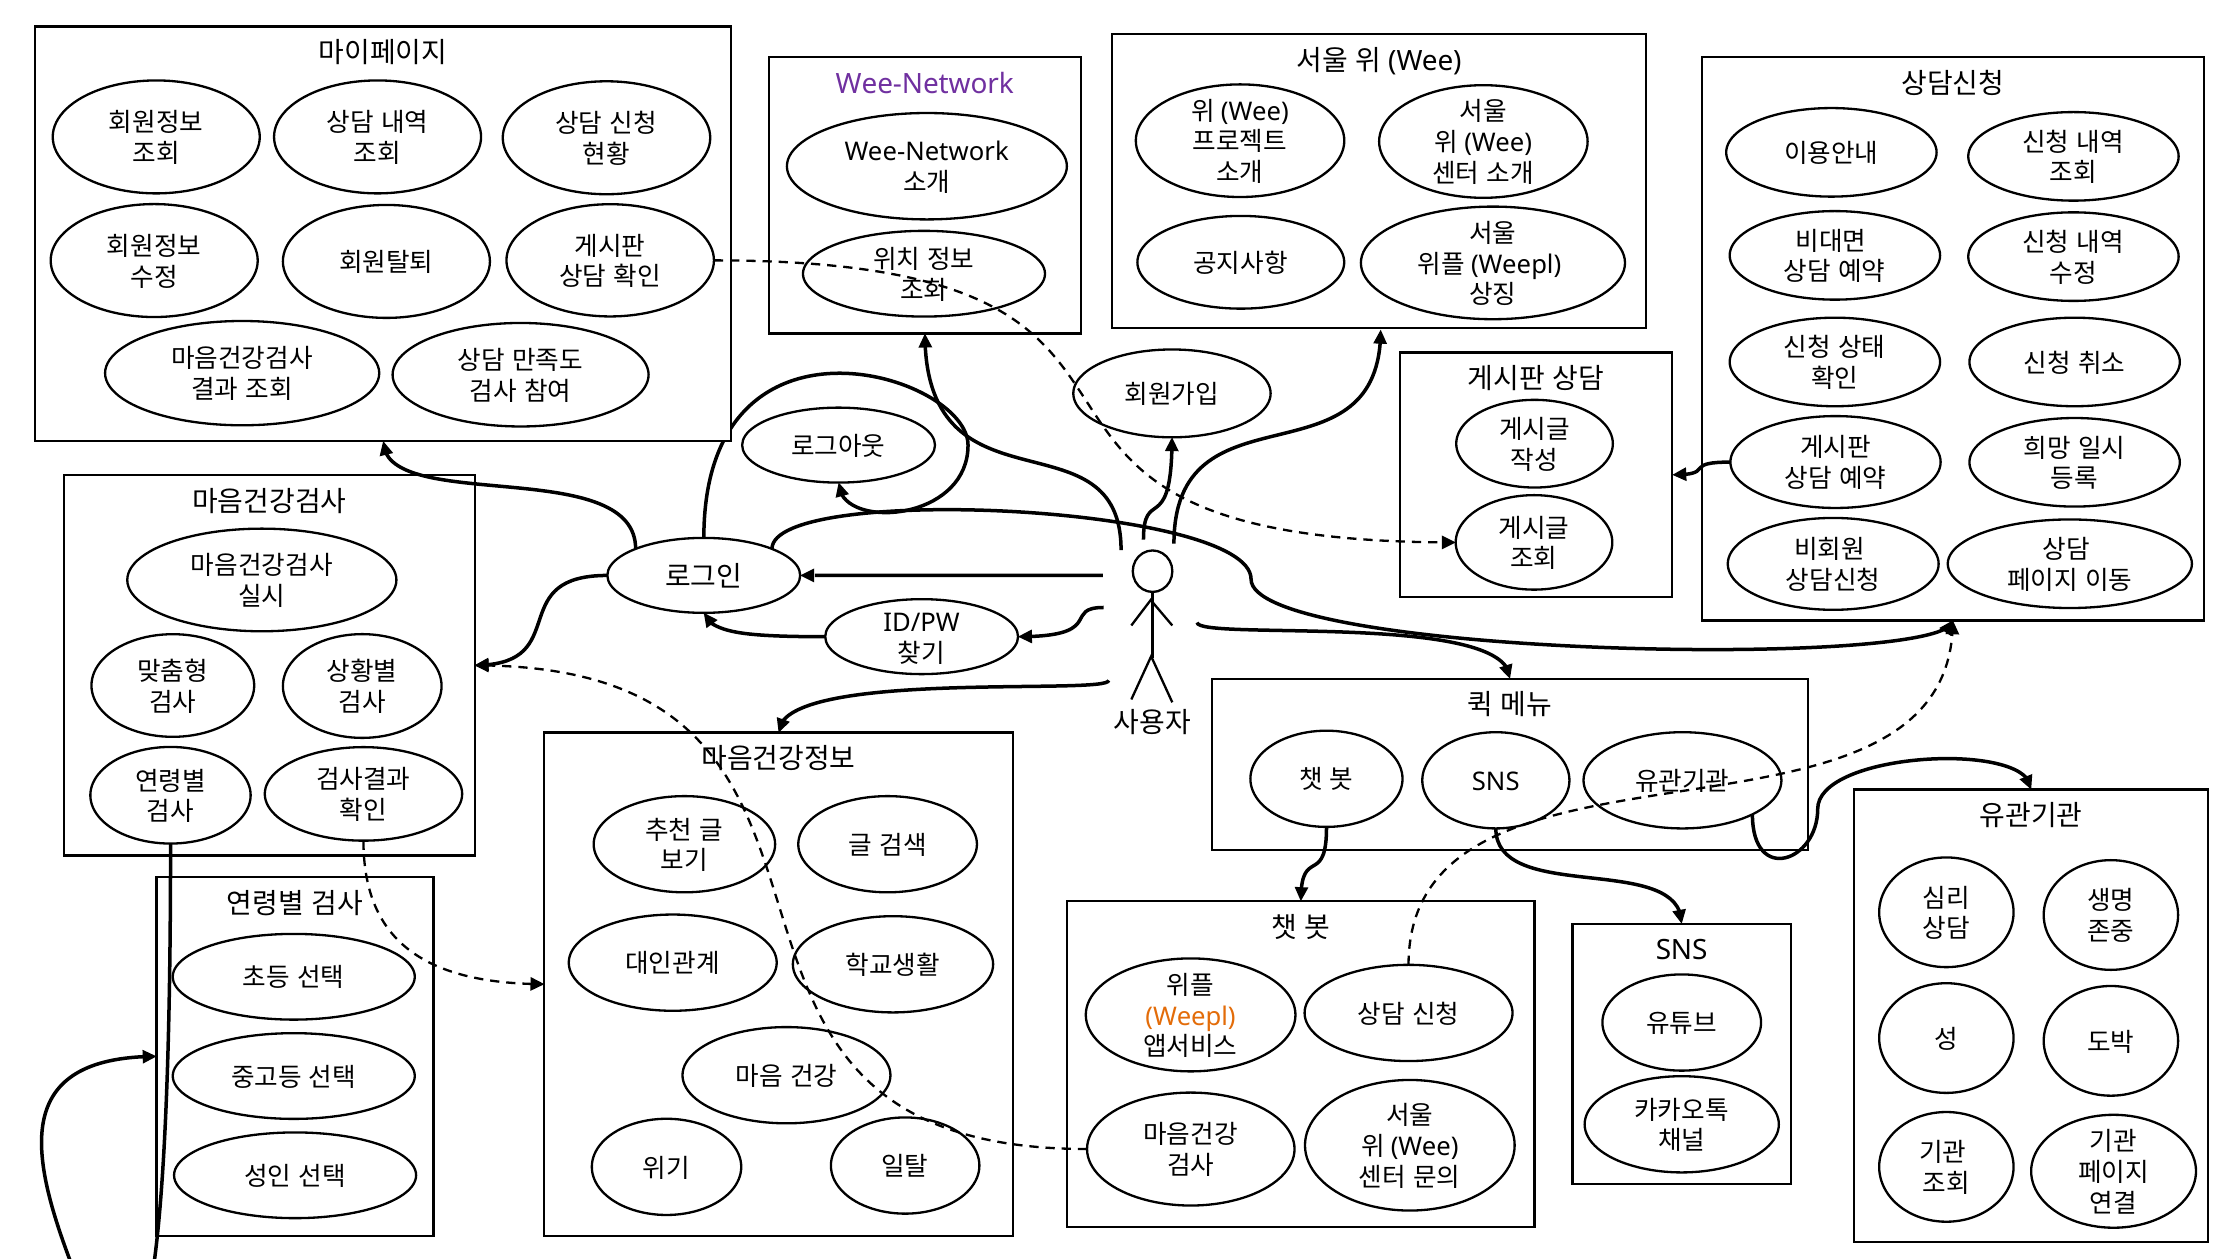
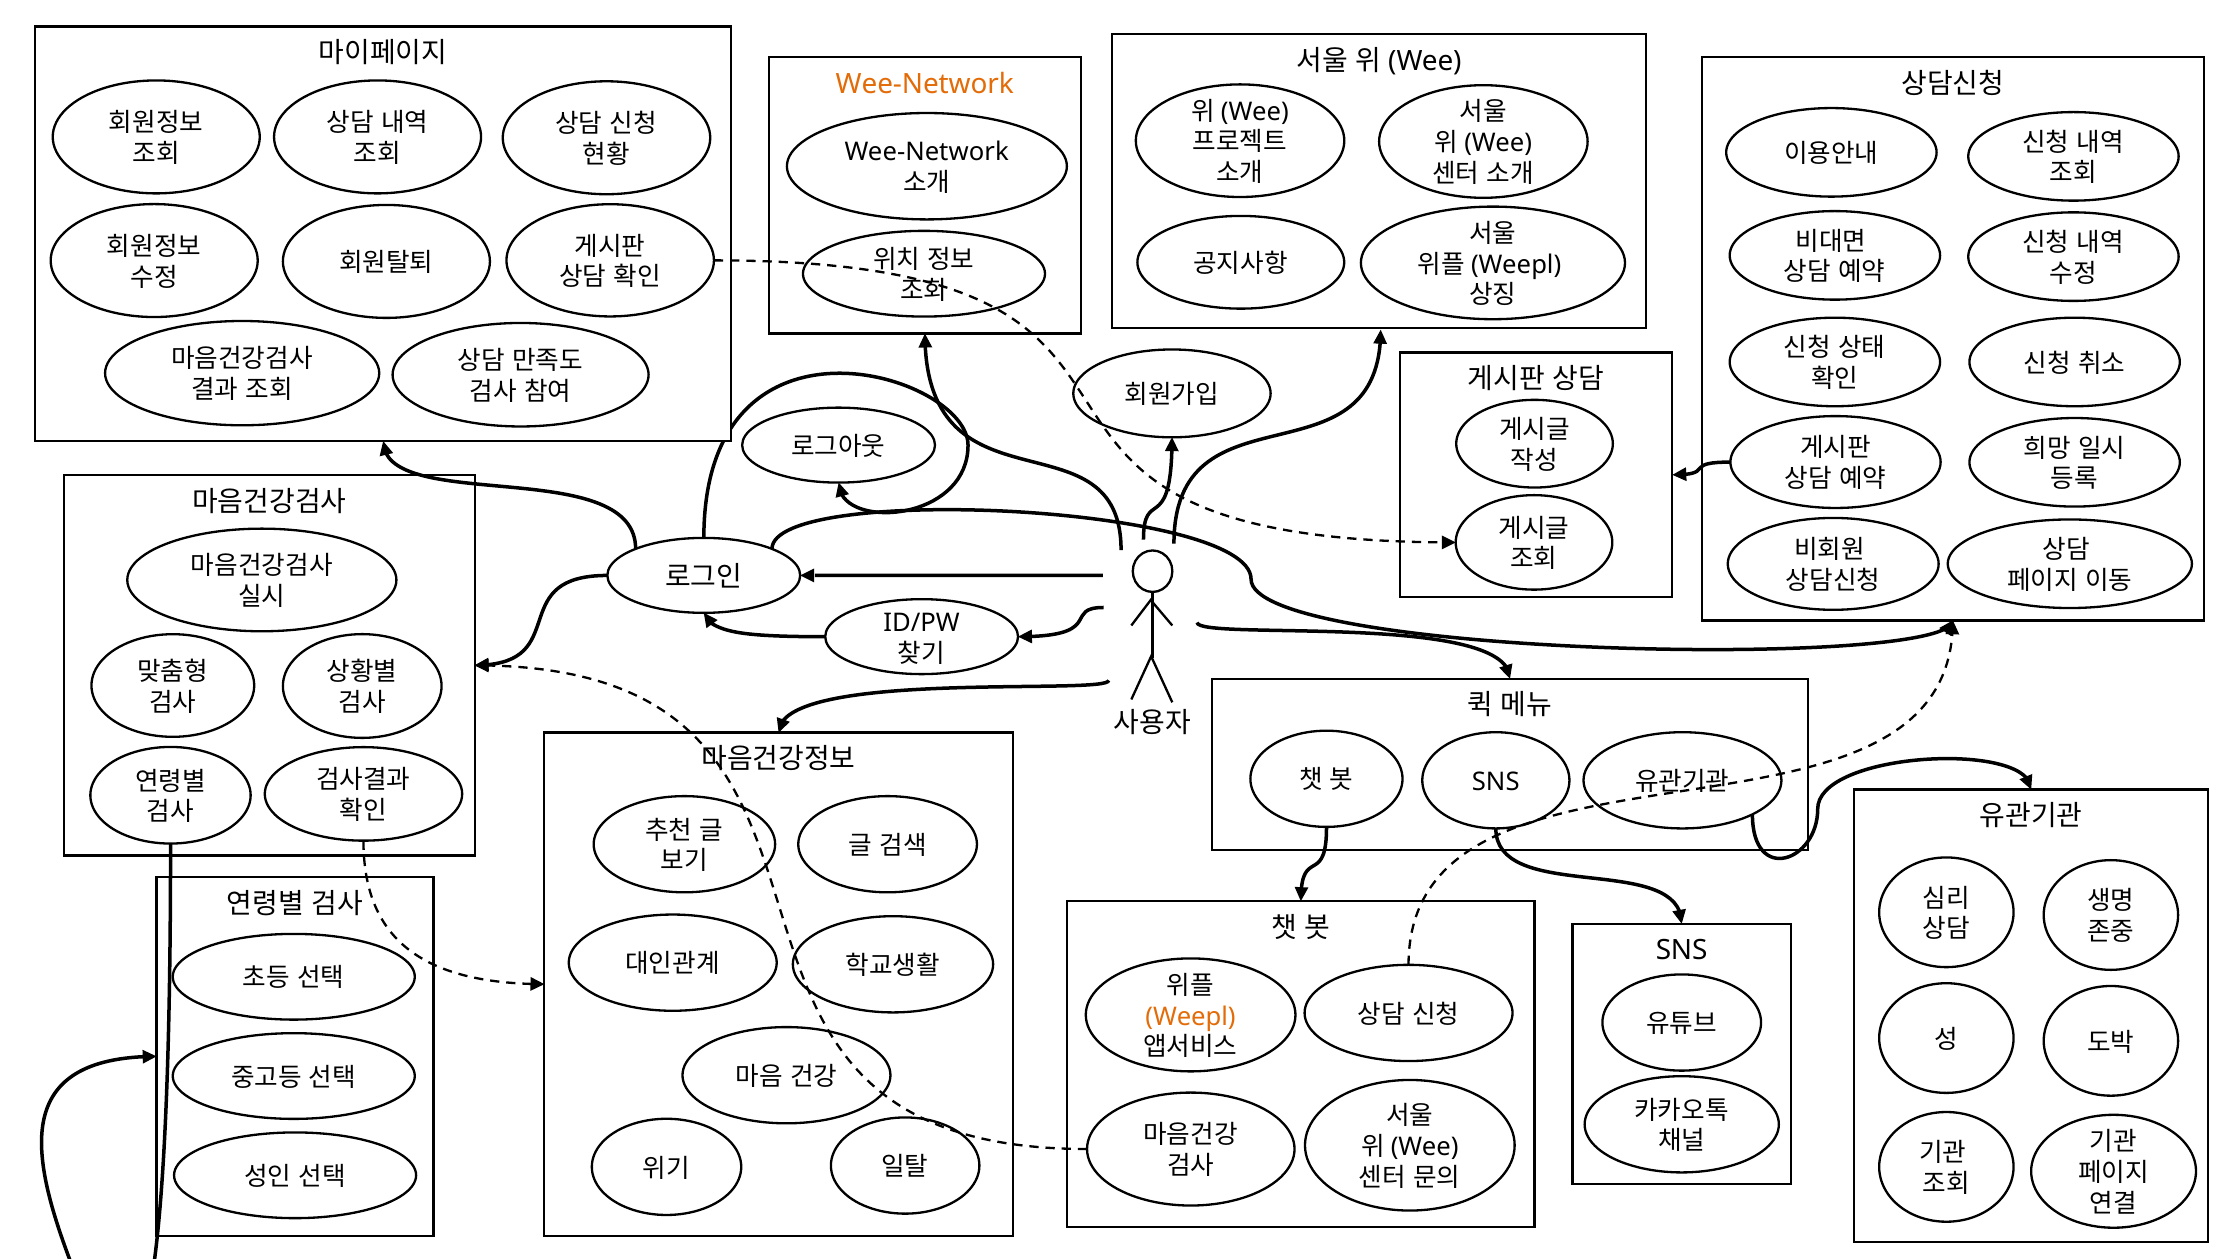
Wee-Network colour: purple -> orange (925, 84)
